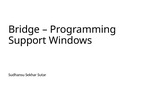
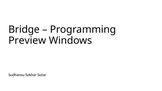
Support: Support -> Preview (27, 40)
